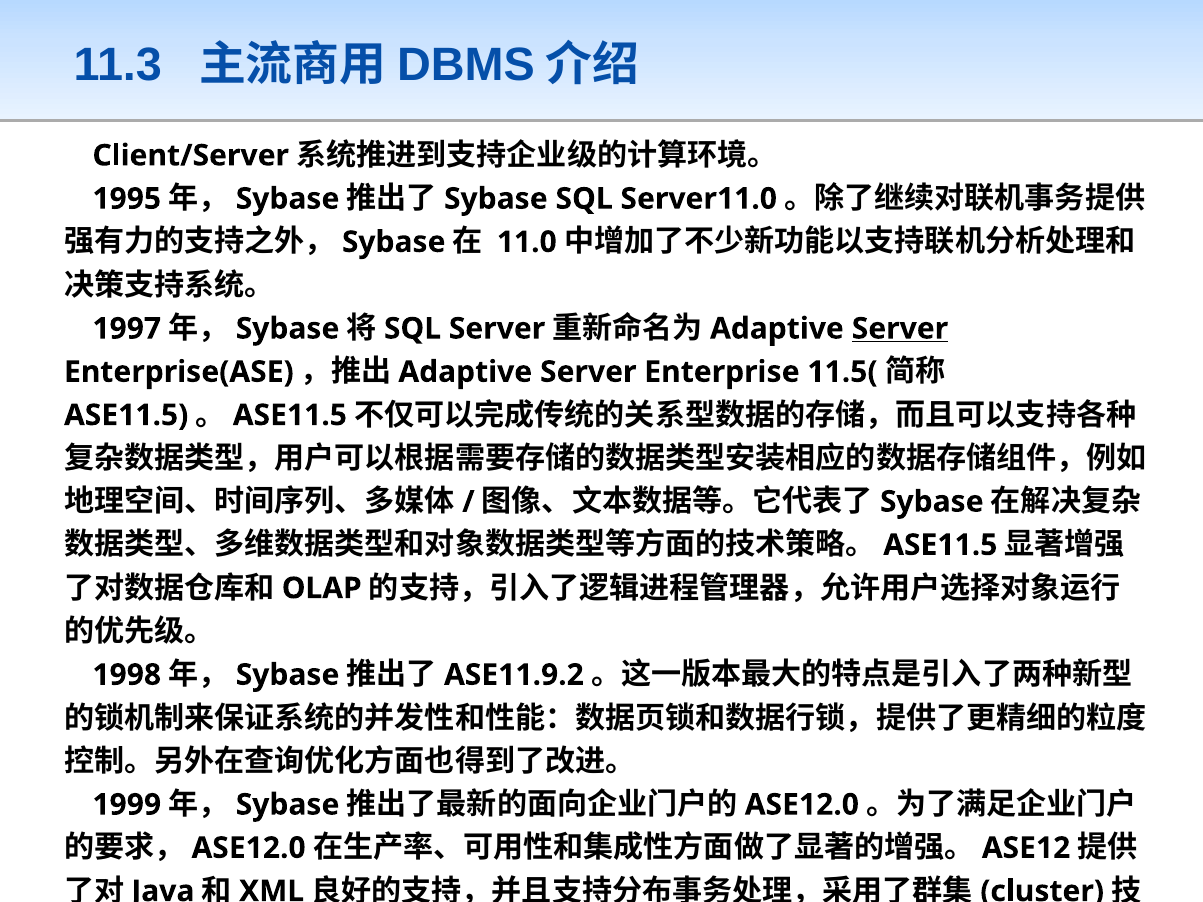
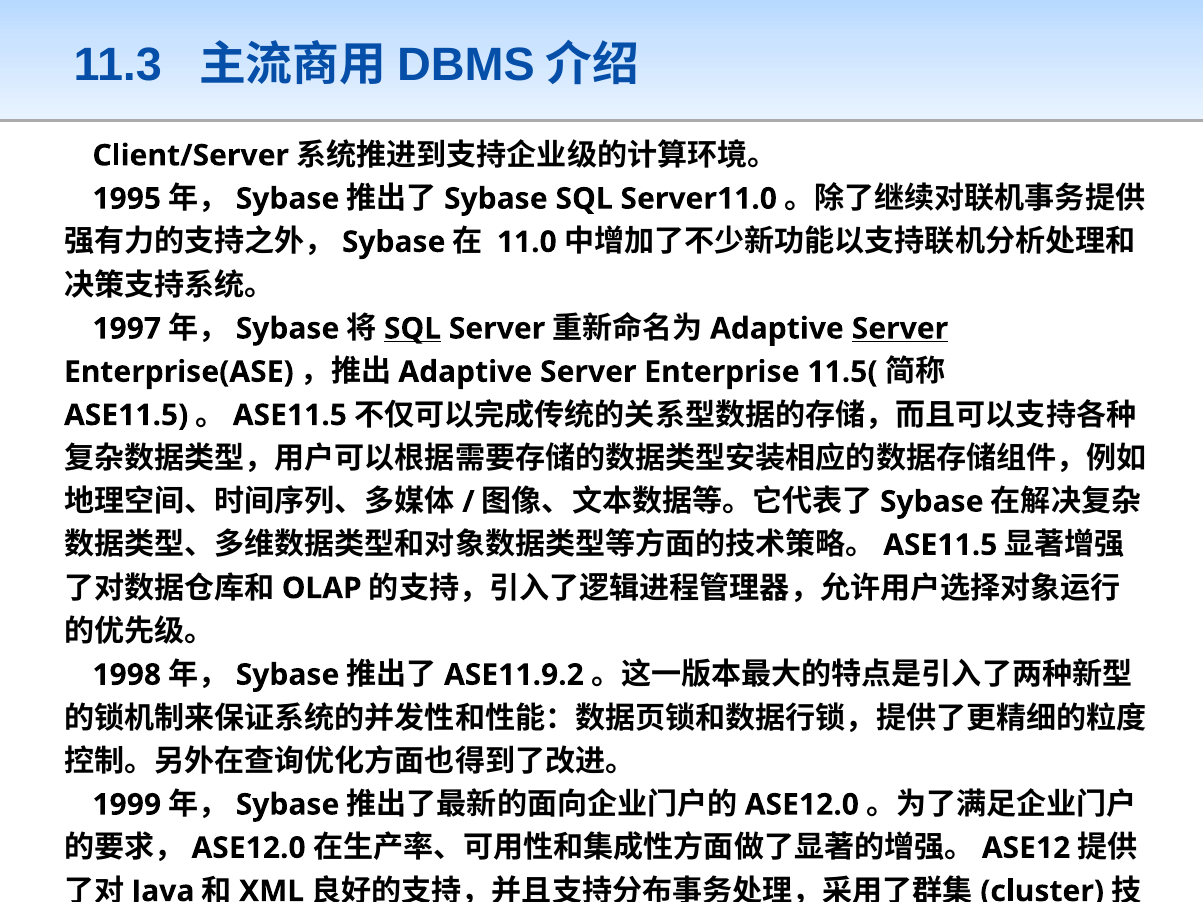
SQL underline: none -> present (412, 329)
